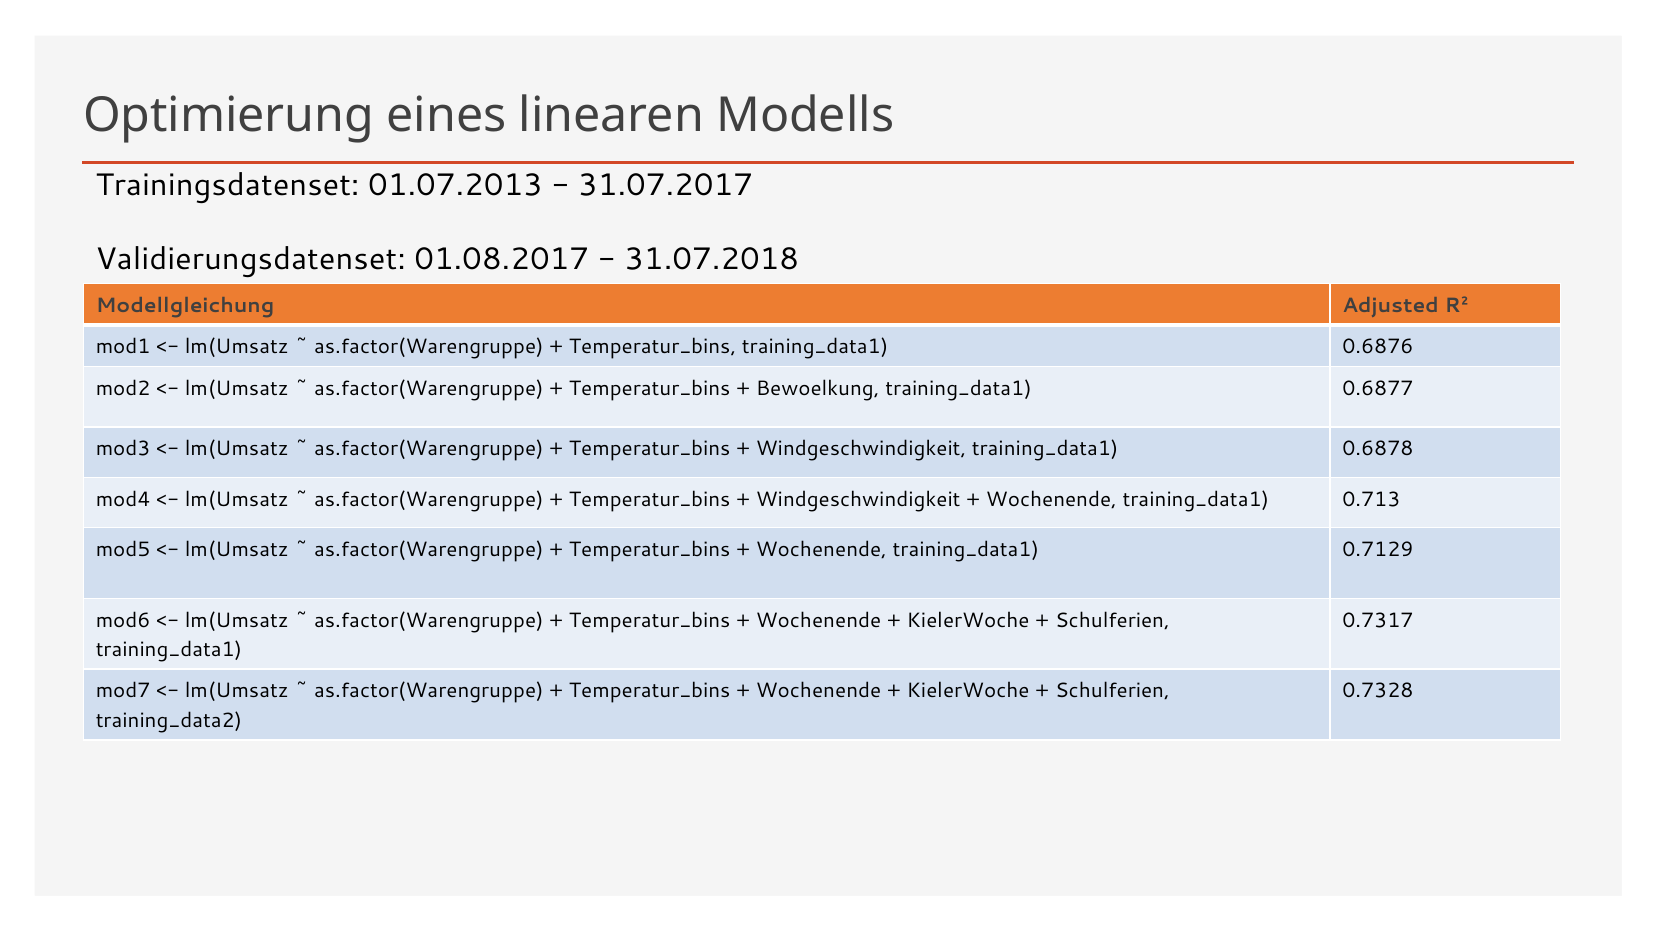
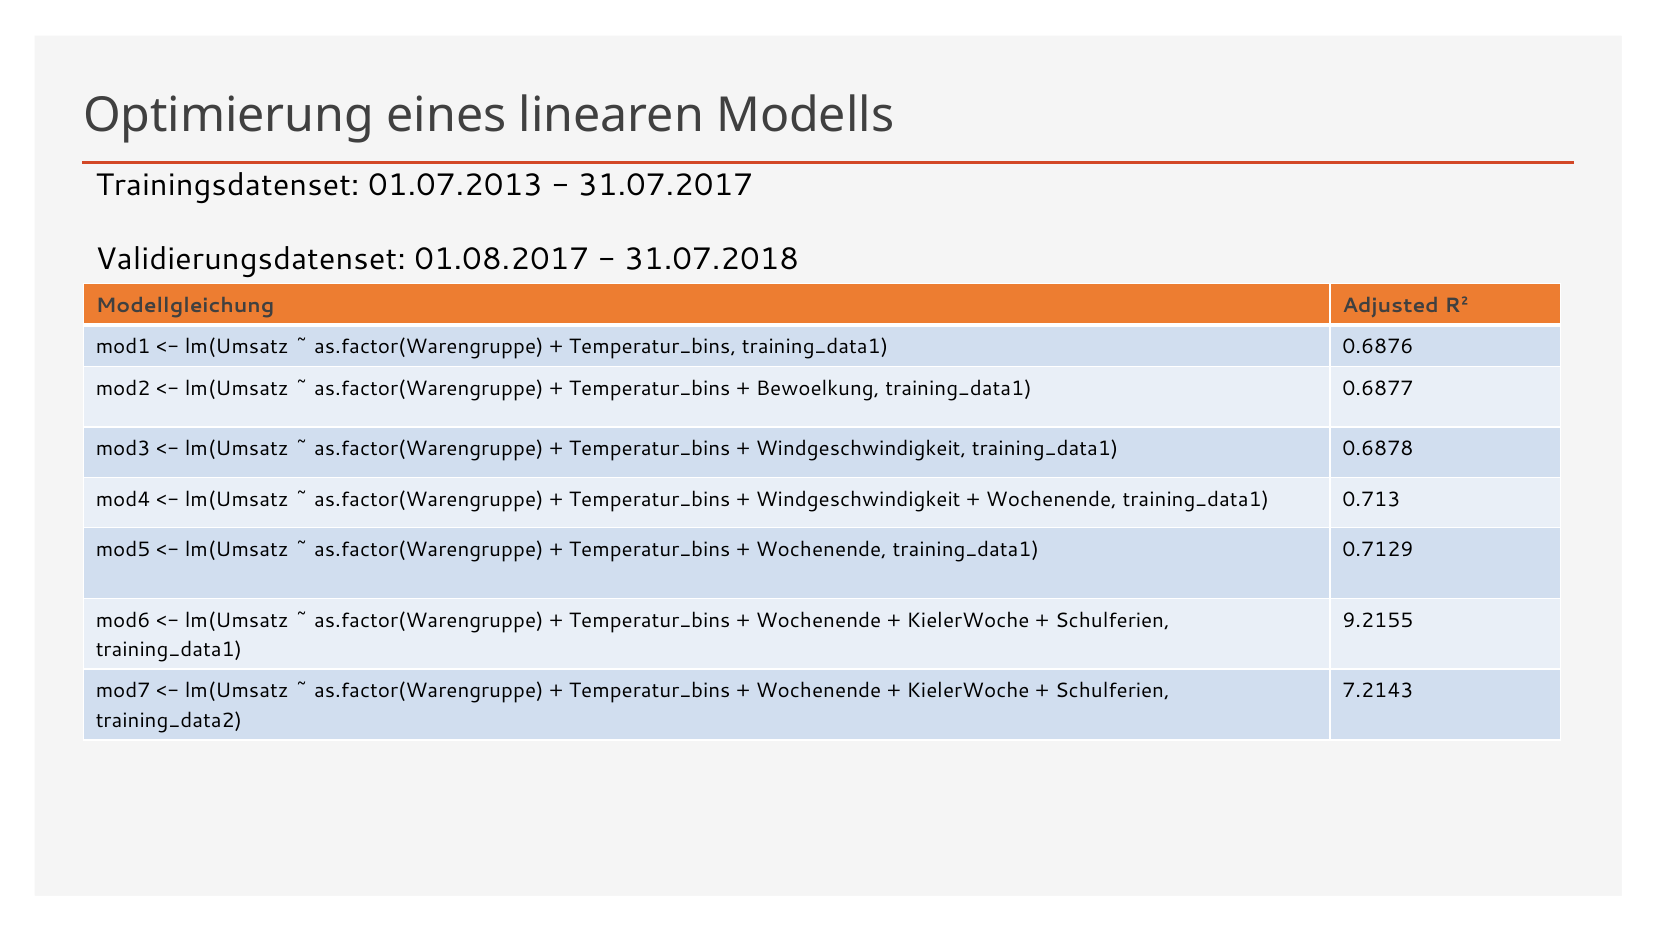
0.7317: 0.7317 -> 9.2155 (1378, 621)
0.7328: 0.7328 -> 7.2143 (1378, 691)
